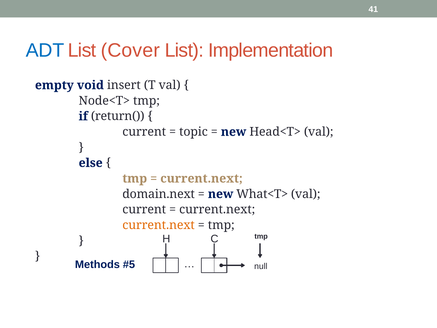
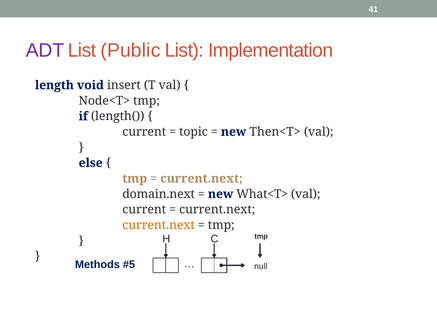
ADT colour: blue -> purple (45, 51)
Cover: Cover -> Public (130, 51)
empty: empty -> length (54, 85)
return(: return( -> length( (118, 116)
Head<T>: Head<T> -> Then<T> (275, 132)
